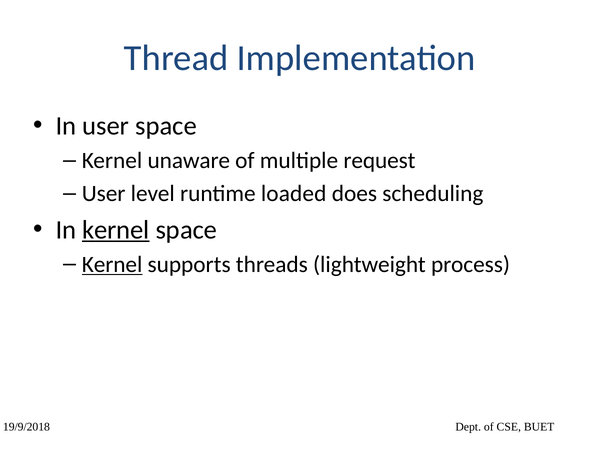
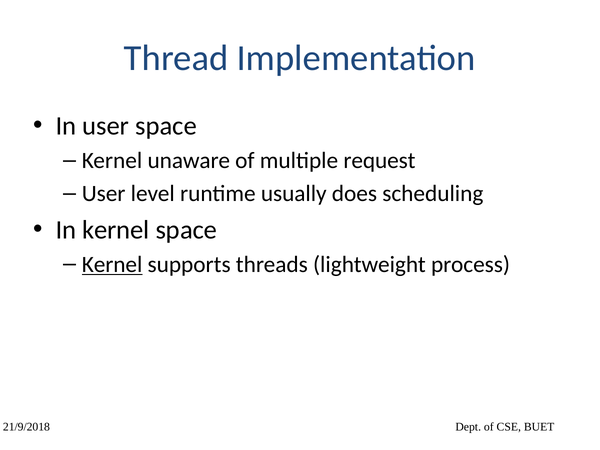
loaded: loaded -> usually (294, 194)
kernel underline: present -> none (116, 230)
19/9/2018: 19/9/2018 -> 21/9/2018 (26, 427)
